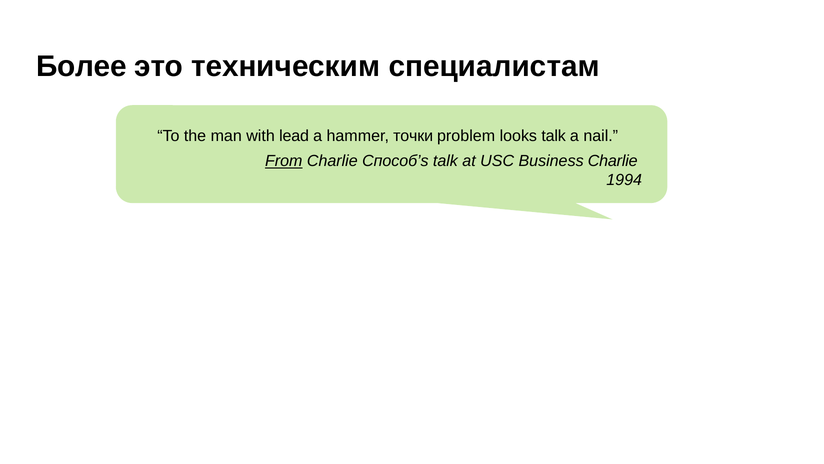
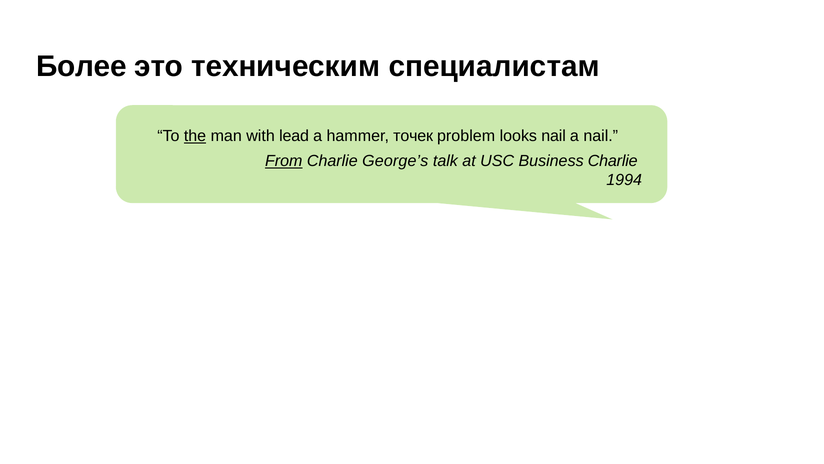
the underline: none -> present (195, 136)
точки: точки -> точек (413, 136)
looks talk: talk -> nail (554, 136)
Способ’s: Способ’s -> George’s (395, 161)
